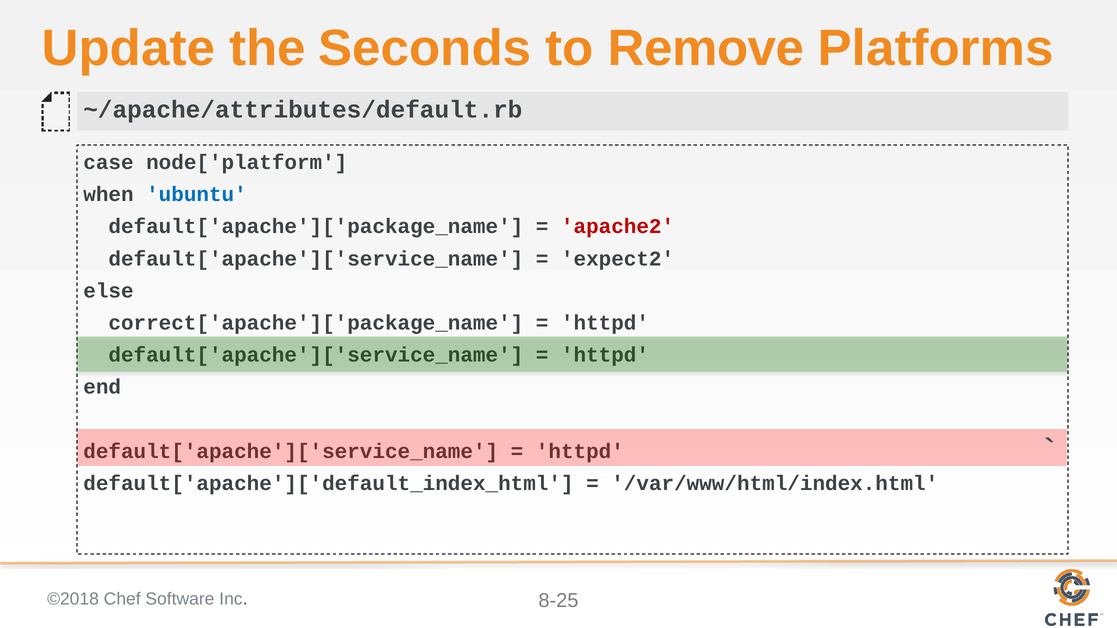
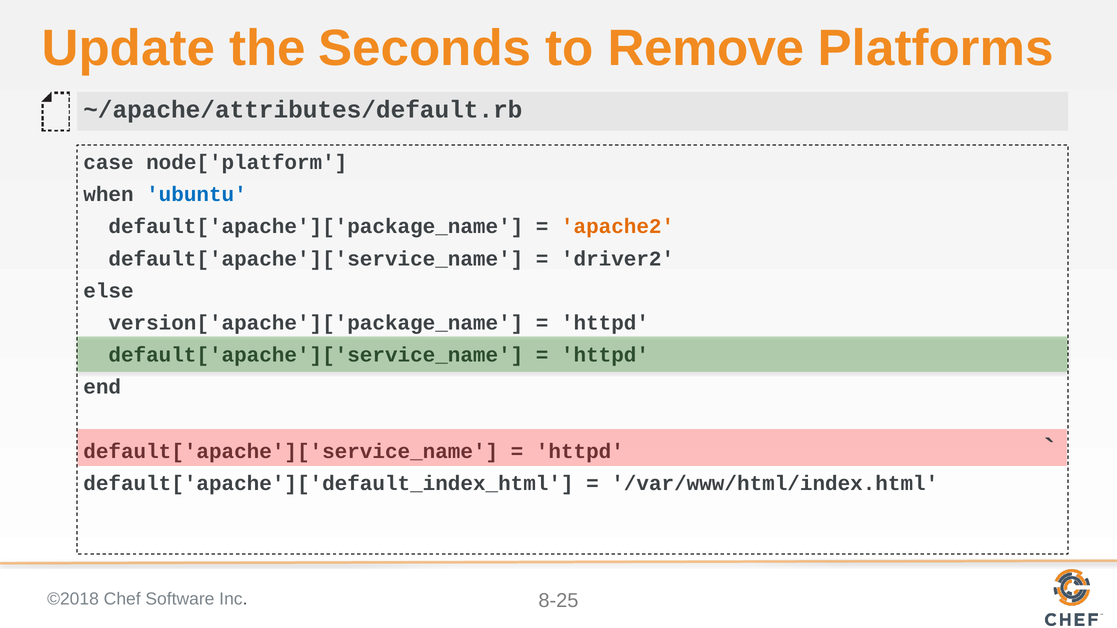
apache2 colour: red -> orange (618, 227)
expect2: expect2 -> driver2 (618, 259)
correct['apache']['package_name: correct['apache']['package_name -> version['apache']['package_name (316, 323)
